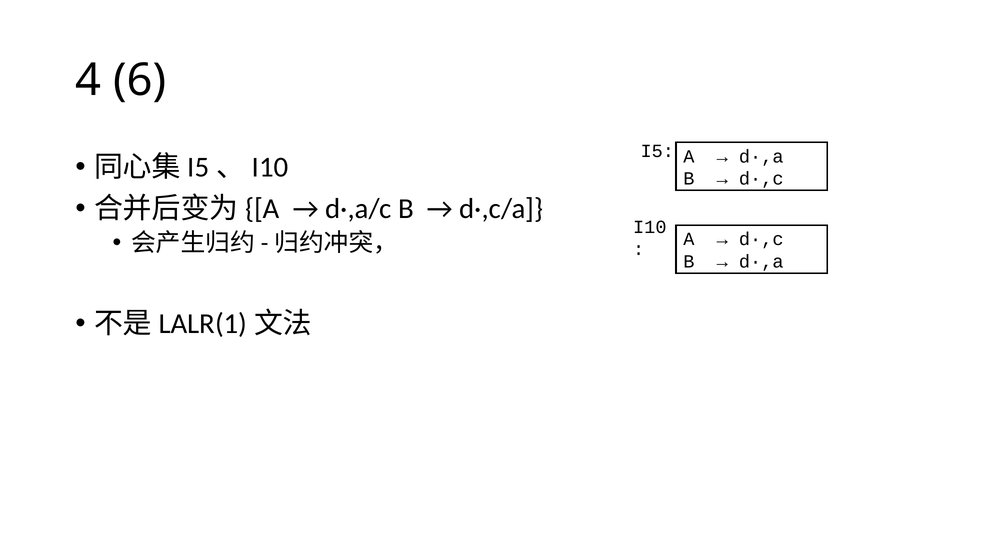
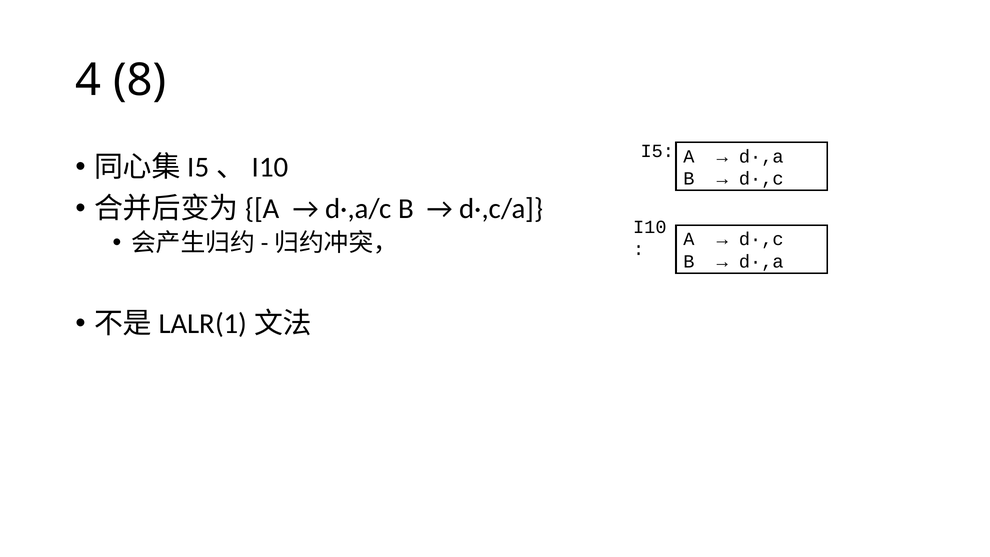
6: 6 -> 8 (140, 80)
